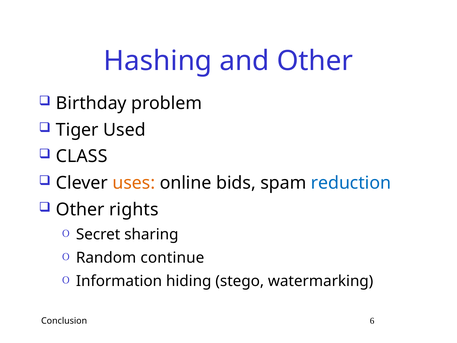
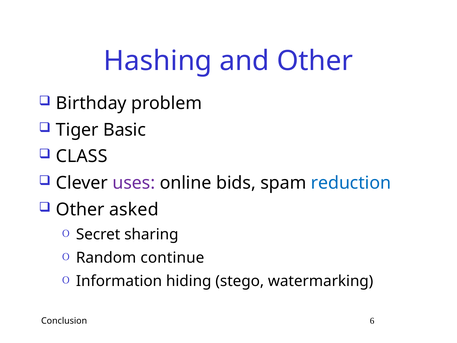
Used: Used -> Basic (125, 130)
uses colour: orange -> purple (134, 183)
rights: rights -> asked (134, 209)
